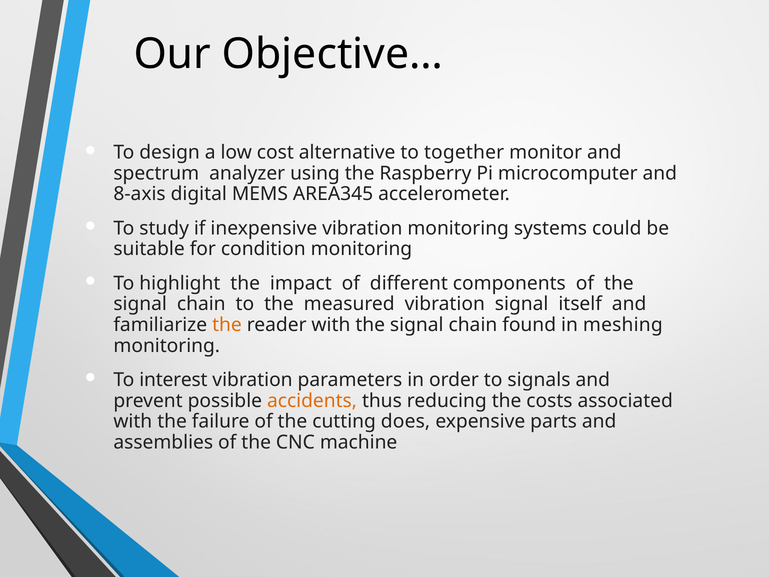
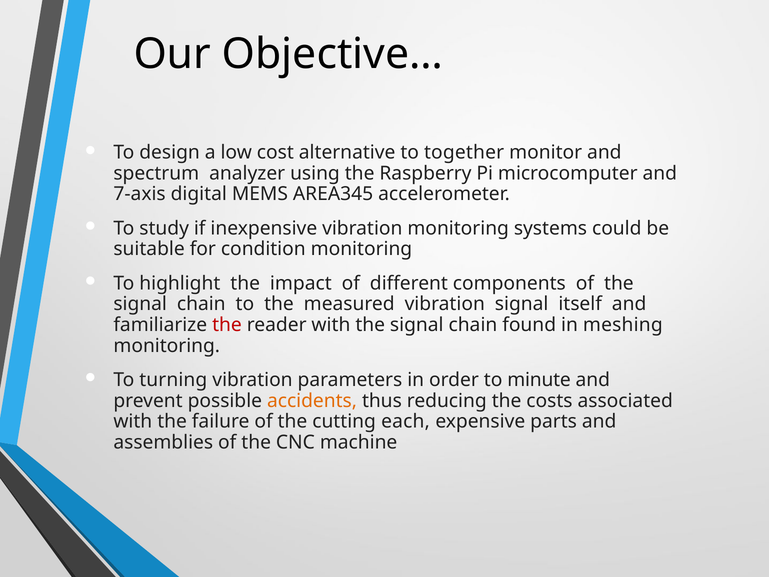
8-axis: 8-axis -> 7-axis (140, 194)
the colour: orange -> red (227, 325)
interest: interest -> turning (173, 380)
signals: signals -> minute (539, 380)
does: does -> each (405, 421)
